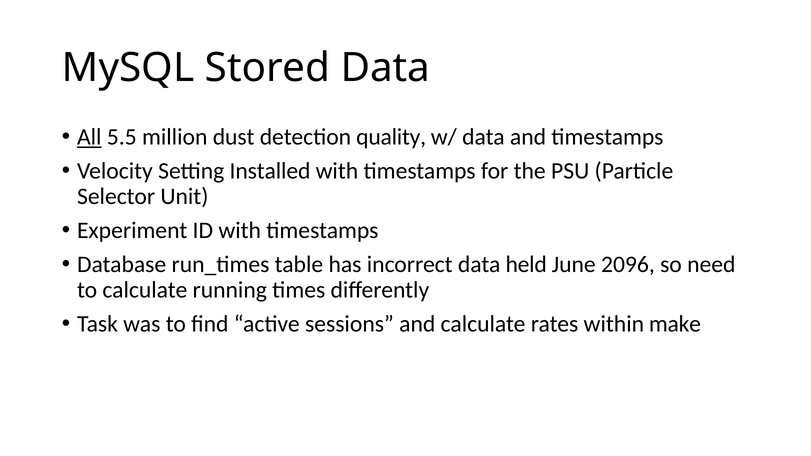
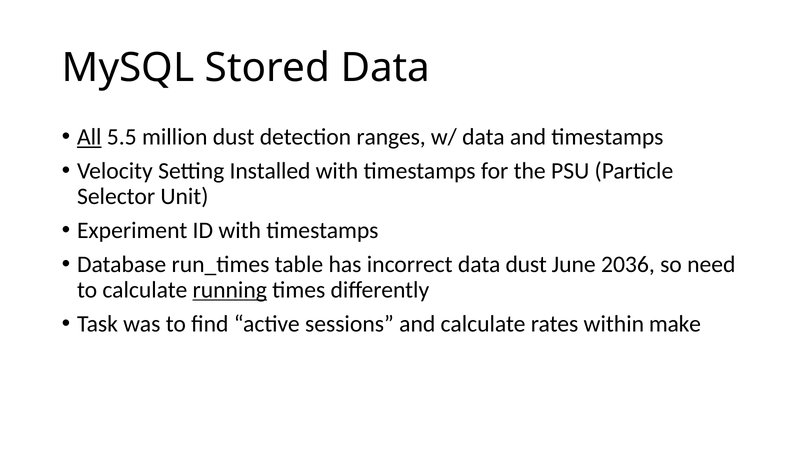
quality: quality -> ranges (391, 137)
data held: held -> dust (526, 264)
2096: 2096 -> 2036 (628, 264)
running underline: none -> present (230, 290)
